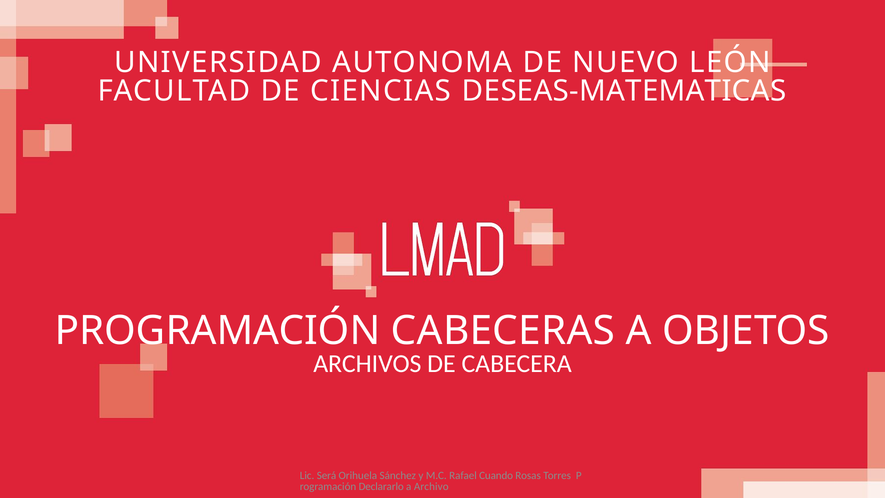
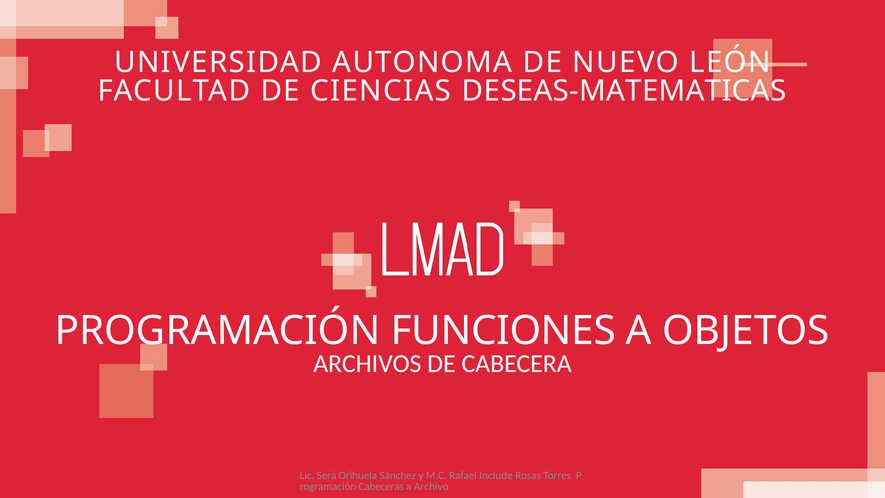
CABECERAS: CABECERAS -> FUNCIONES (503, 331)
Cuando: Cuando -> Include (496, 475)
Declararlo: Declararlo -> Cabeceras (381, 486)
